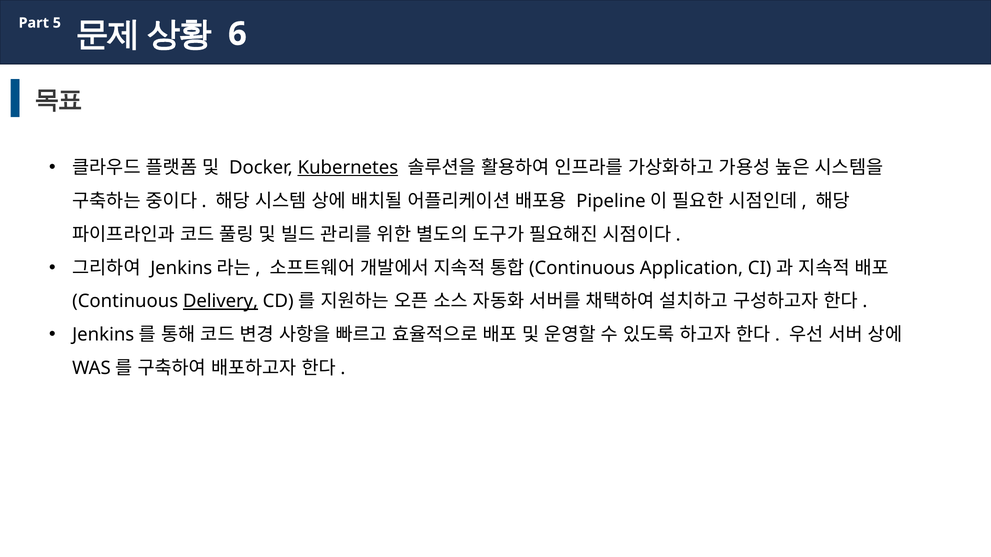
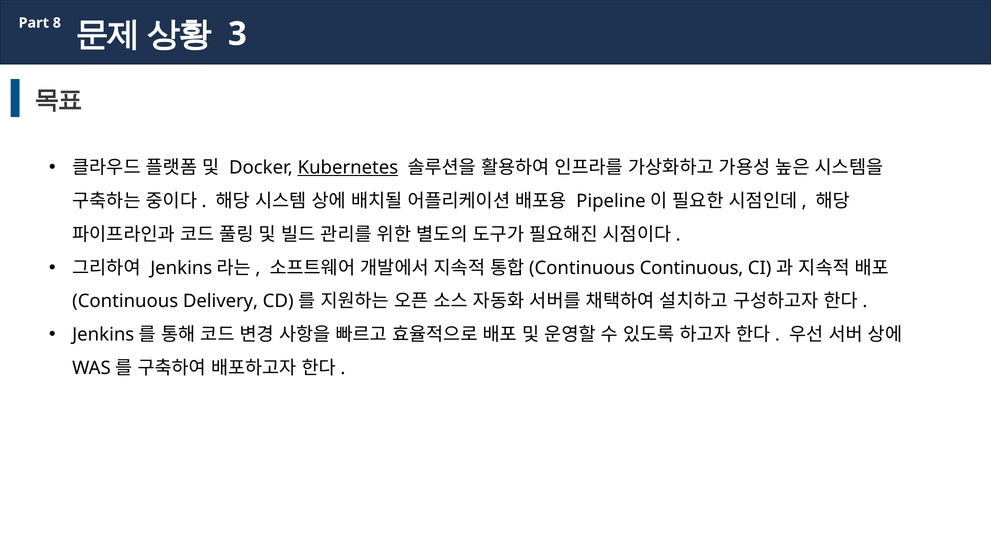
5: 5 -> 8 (57, 23)
6: 6 -> 3 (237, 34)
Application: Application -> Continuous (691, 268)
Delivery underline: present -> none (220, 302)
